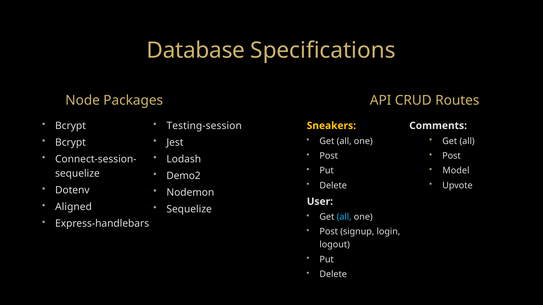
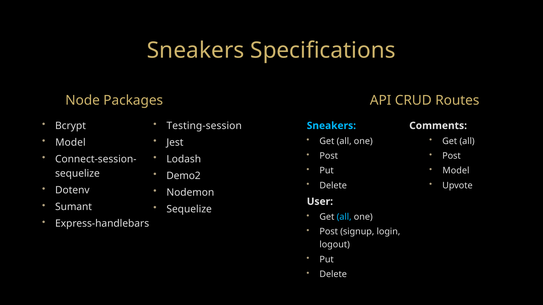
Database: Database -> Sneakers (196, 50)
Sneakers colour: yellow -> light blue (331, 126)
Bcrypt: Bcrypt -> Model (70, 143)
Aligned: Aligned -> Sumant (74, 207)
